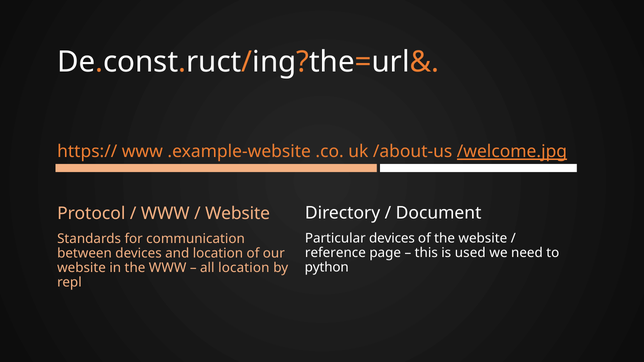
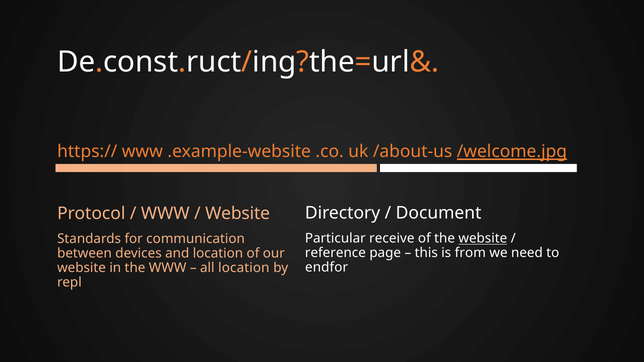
Particular devices: devices -> receive (392, 239)
website underline: none -> present (483, 239)
used: used -> from (470, 253)
python: python -> endfor (327, 268)
